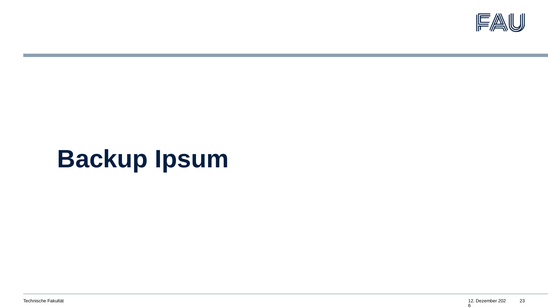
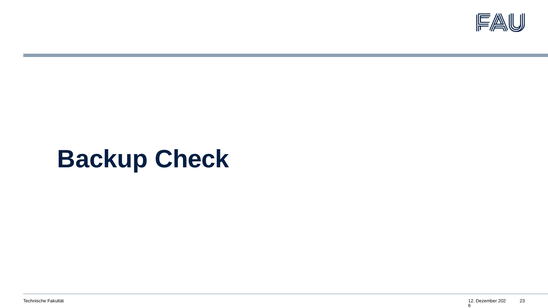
Ipsum: Ipsum -> Check (192, 159)
